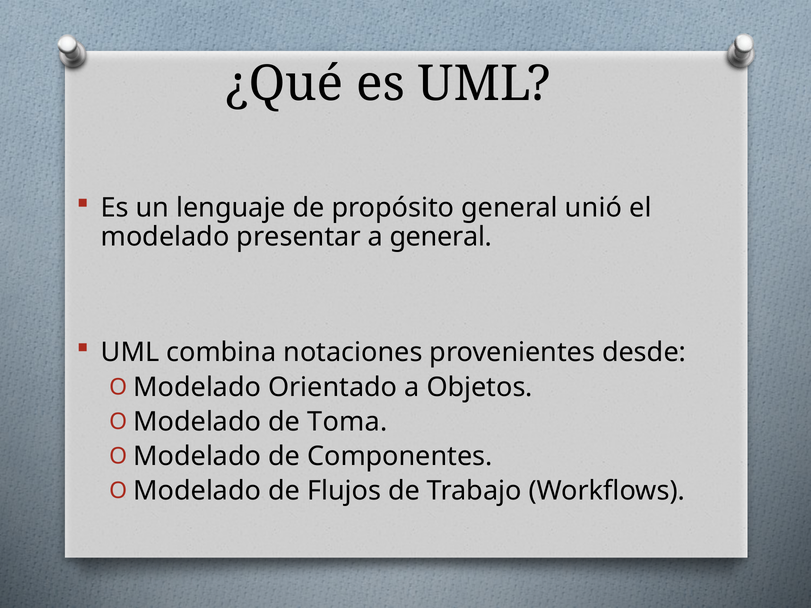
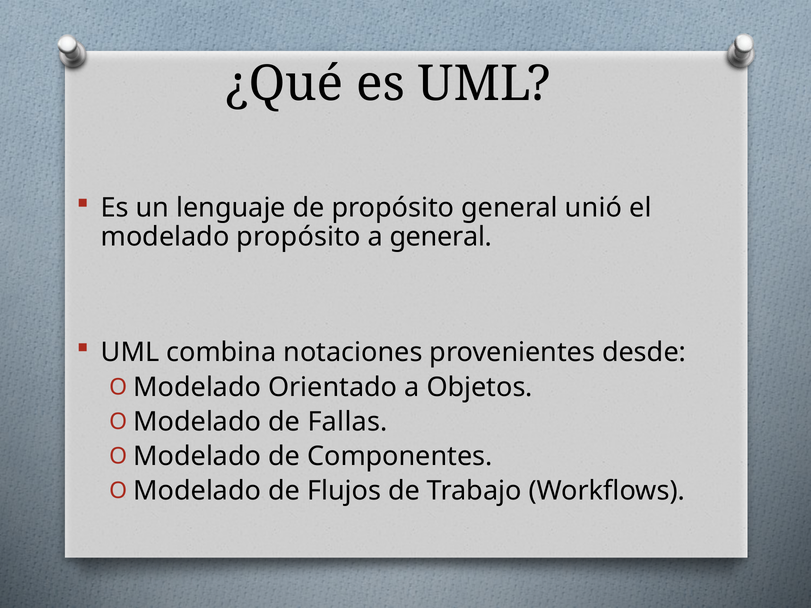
modelado presentar: presentar -> propósito (298, 237)
Toma: Toma -> Fallas (348, 422)
